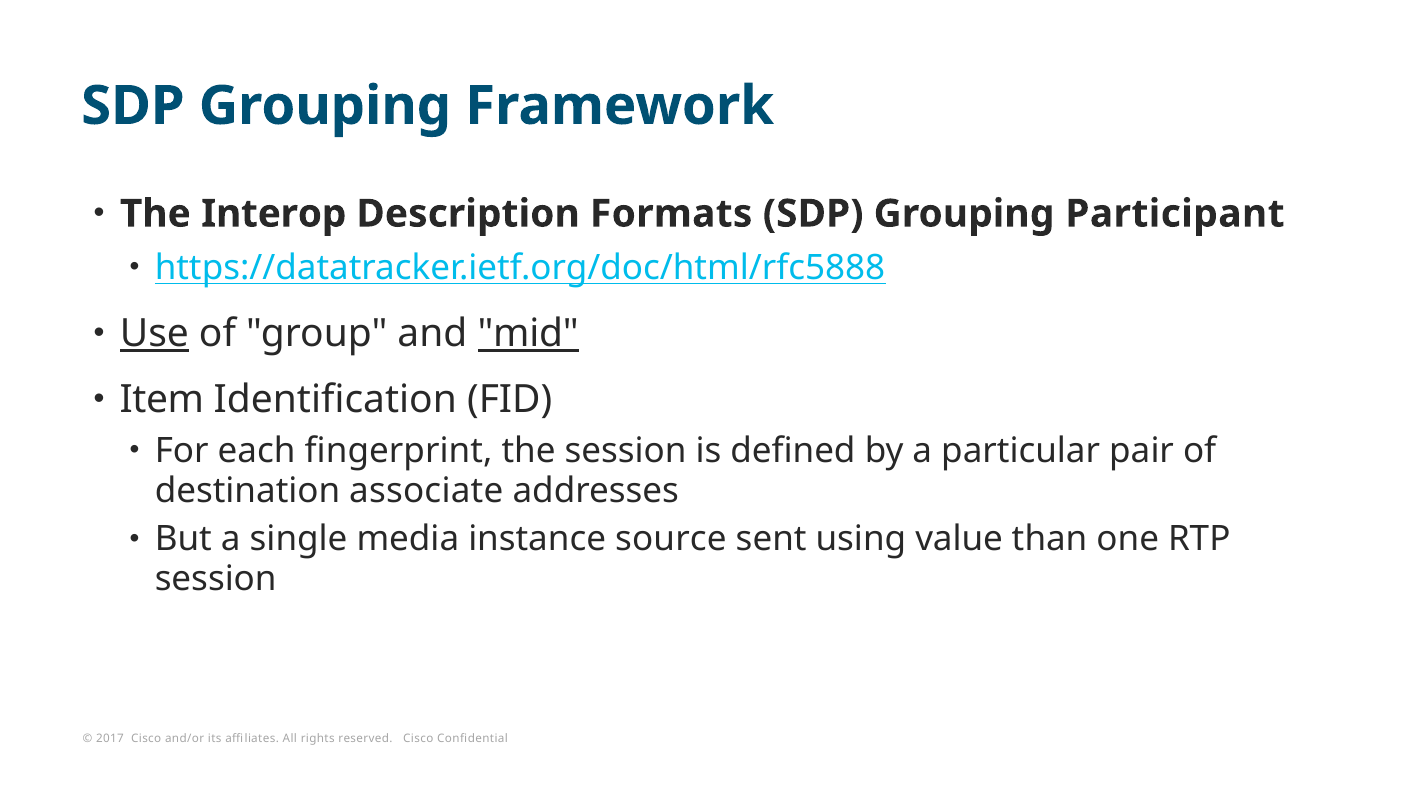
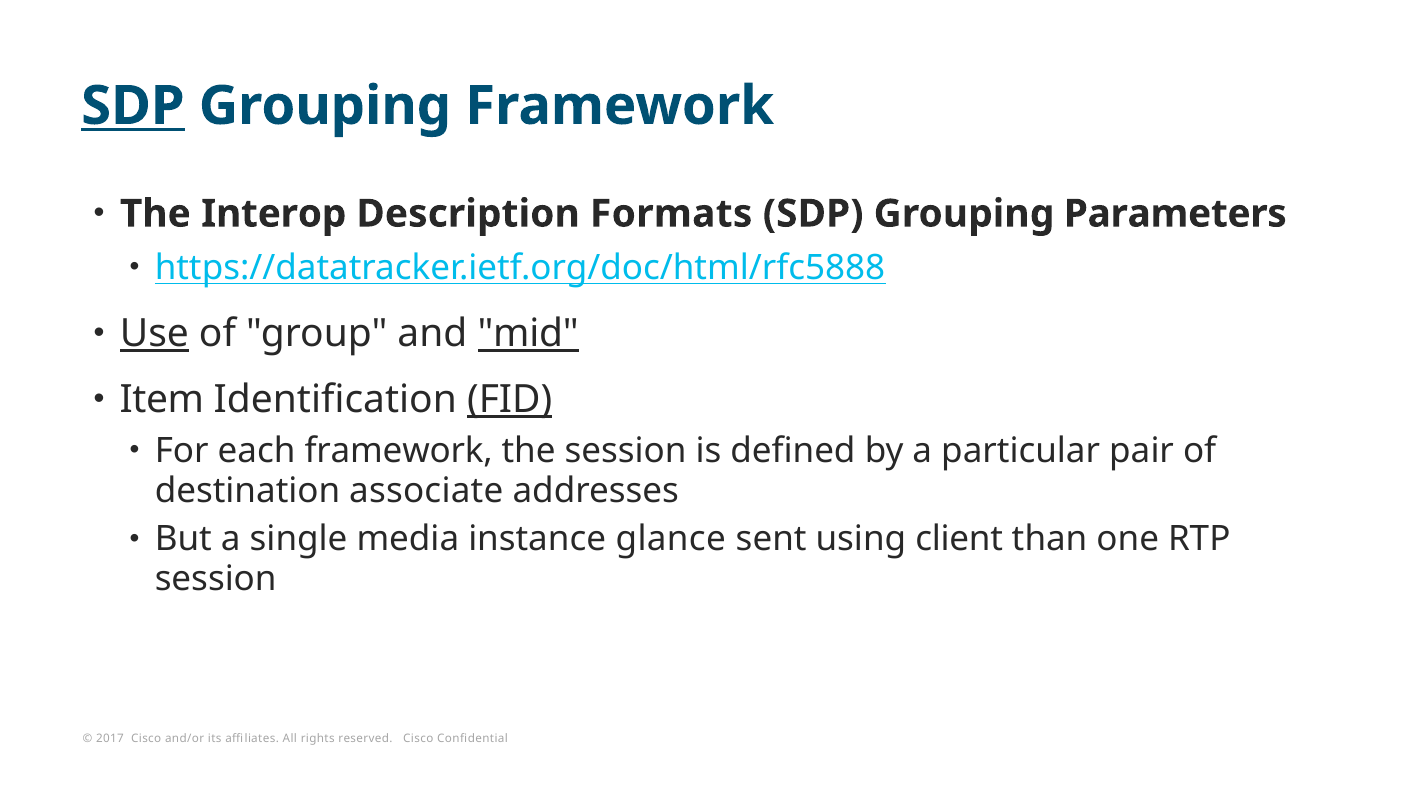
SDP underline: none -> present (133, 106)
Participant: Participant -> Parameters (1175, 214)
FID underline: none -> present (510, 400)
each fingerprint: fingerprint -> framework (399, 451)
source: source -> glance (671, 539)
value: value -> client (959, 539)
